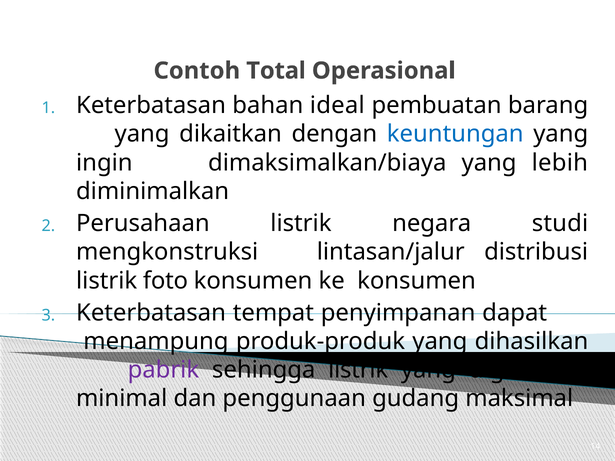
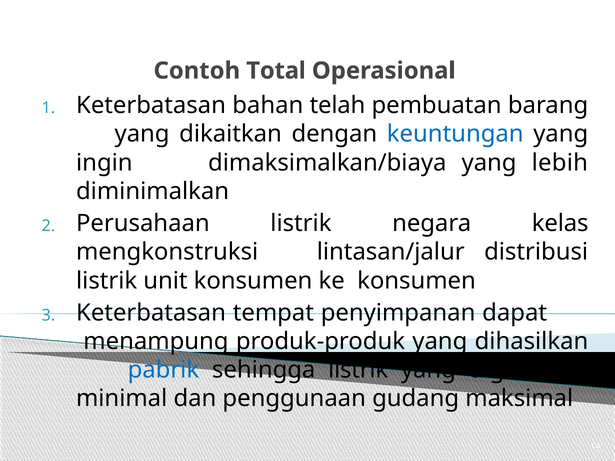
ideal: ideal -> telah (338, 105)
studi: studi -> kelas (560, 223)
foto: foto -> unit (165, 281)
pabrik colour: purple -> blue (163, 370)
